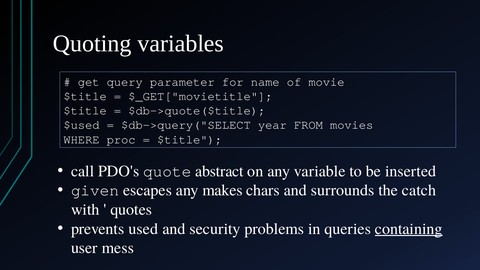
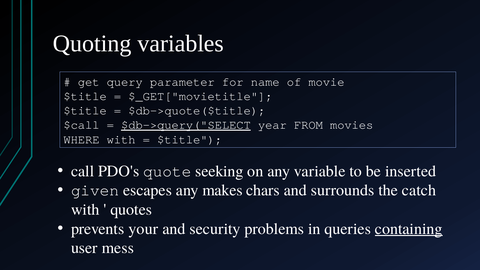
$used: $used -> $call (81, 125)
$db->query("SELECT underline: none -> present (186, 125)
WHERE proc: proc -> with (121, 139)
abstract: abstract -> seeking (219, 171)
used: used -> your (143, 229)
